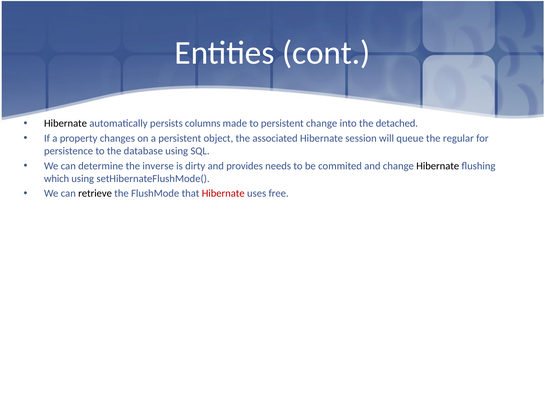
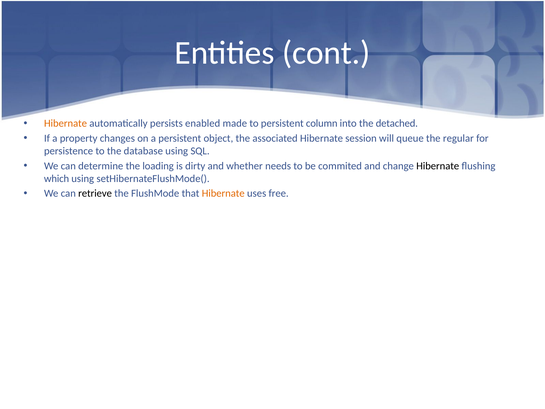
Hibernate colour: black -> orange (66, 123)
columns: columns -> enabled (203, 123)
persistent change: change -> column (322, 123)
inverse: inverse -> loading (158, 166)
provides: provides -> whether (245, 166)
Hibernate colour: red -> orange (223, 193)
